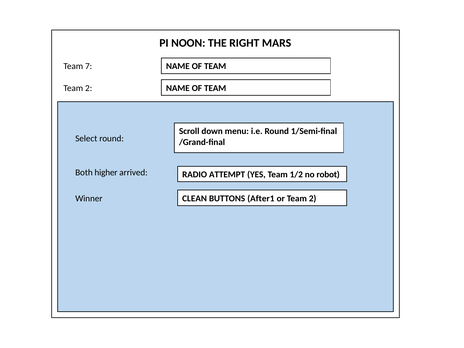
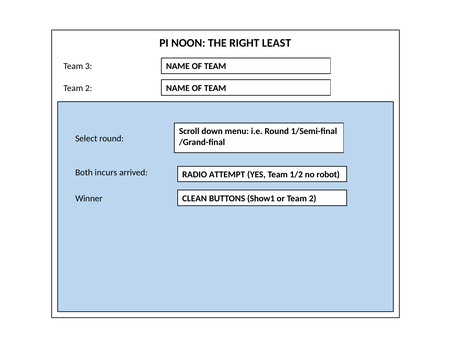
MARS: MARS -> LEAST (277, 43)
7: 7 -> 3 (89, 66)
higher: higher -> incurs (106, 173)
After1: After1 -> Show1 (261, 198)
